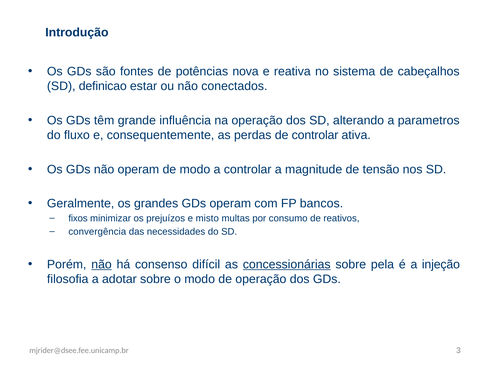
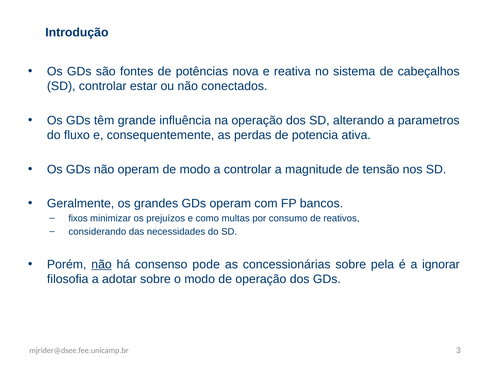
SD definicao: definicao -> controlar (103, 86)
de controlar: controlar -> potencia (315, 135)
misto: misto -> como (207, 219)
convergência: convergência -> considerando (97, 232)
difícil: difícil -> pode (206, 265)
concessionárias underline: present -> none (287, 265)
injeção: injeção -> ignorar (441, 265)
